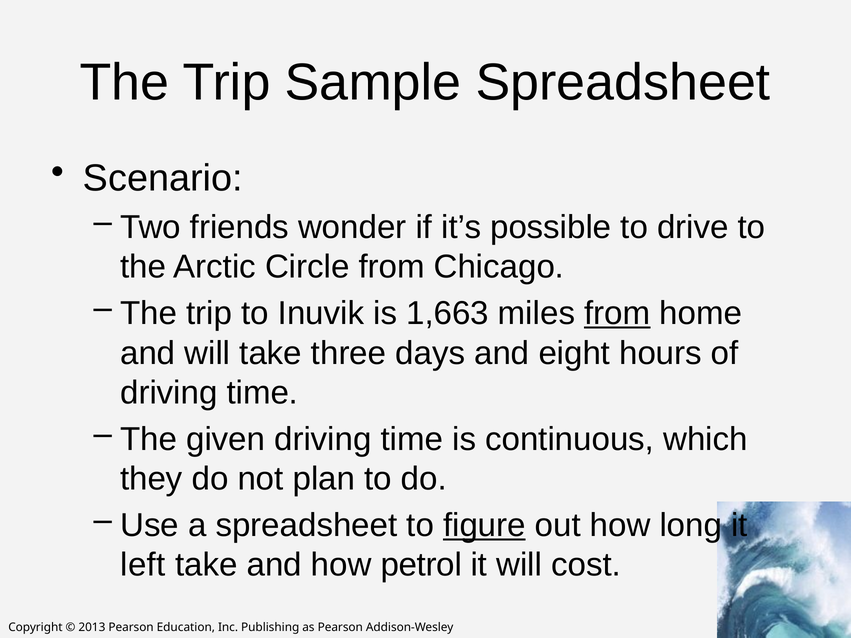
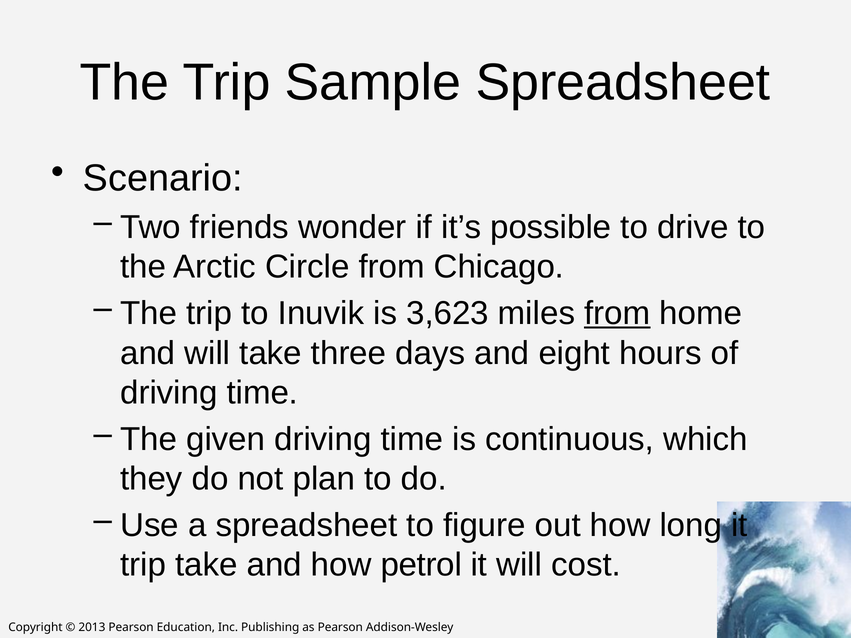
1,663: 1,663 -> 3,623 (448, 313)
figure underline: present -> none (484, 525)
left: left -> trip (143, 565)
